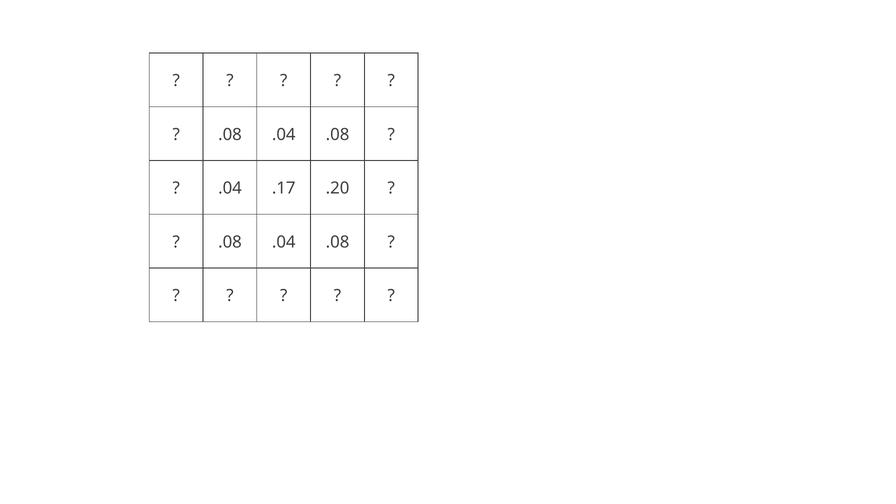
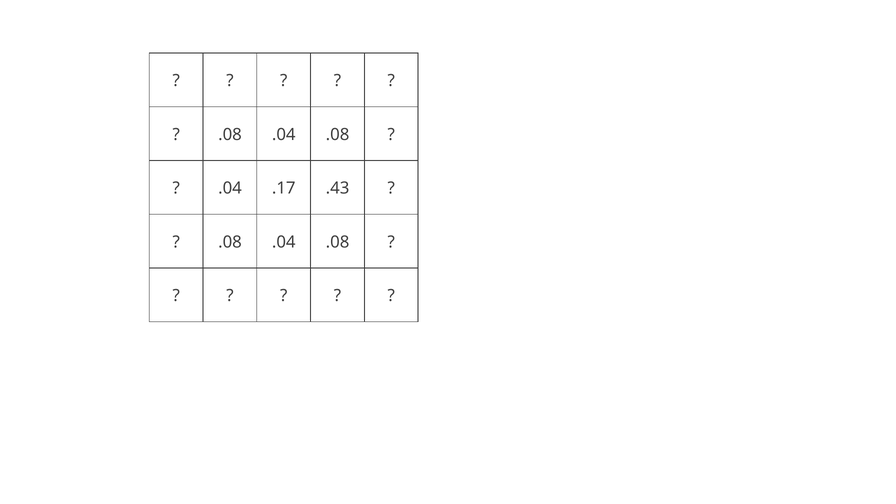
.20: .20 -> .43 (338, 188)
